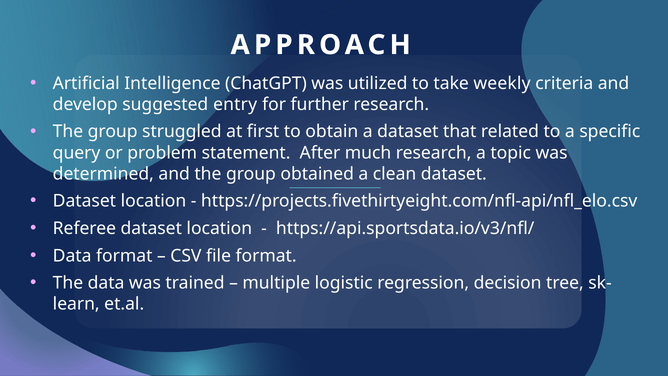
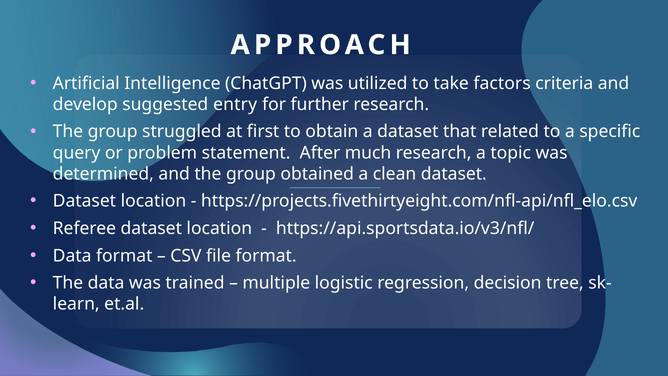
weekly: weekly -> factors (502, 83)
